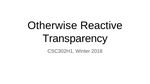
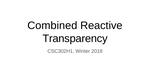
Otherwise: Otherwise -> Combined (52, 26)
